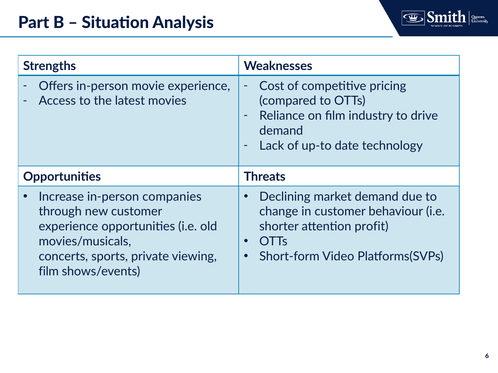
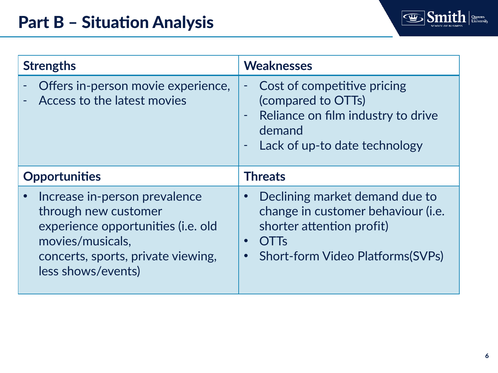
companies: companies -> prevalence (172, 197)
film: film -> less (49, 272)
